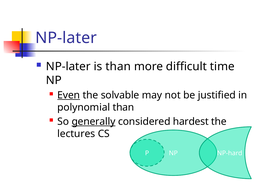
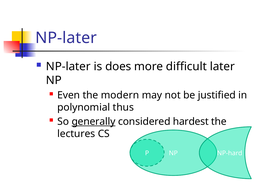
is than: than -> does (118, 66)
time: time -> later (222, 66)
Even underline: present -> none (69, 95)
solvable: solvable -> modern (120, 95)
polynomial than: than -> thus (123, 107)
